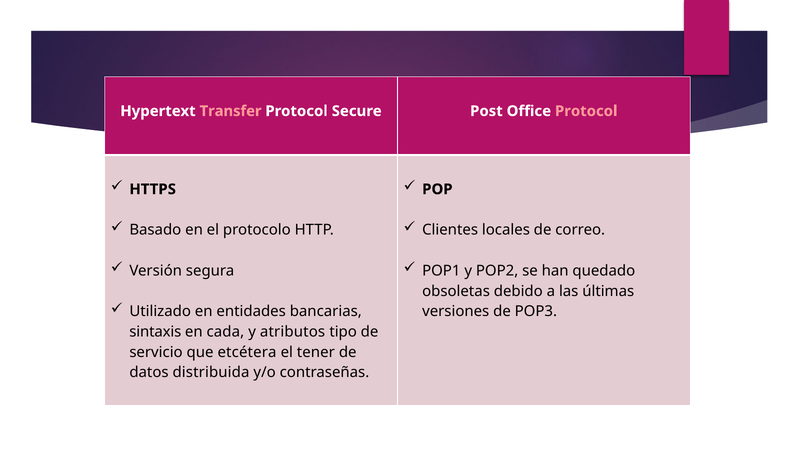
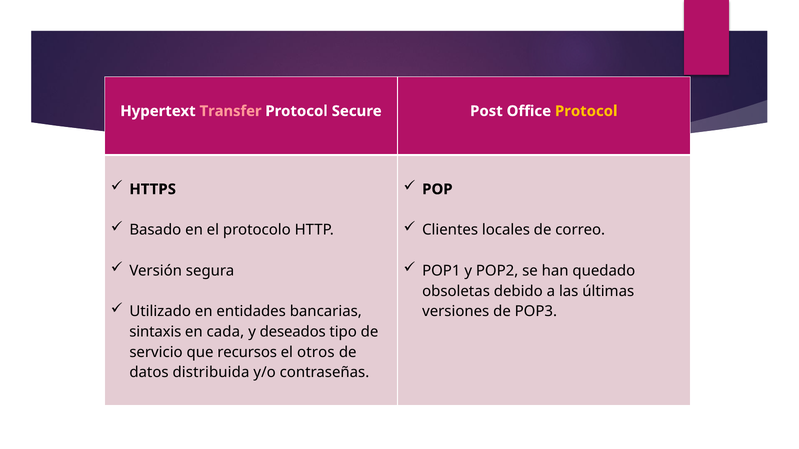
Protocol colour: pink -> yellow (586, 111)
atributos: atributos -> deseados (293, 332)
etcétera: etcétera -> recursos (247, 353)
tener: tener -> otros (316, 353)
